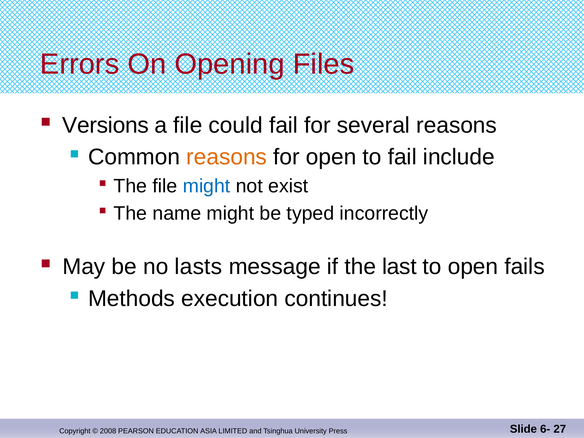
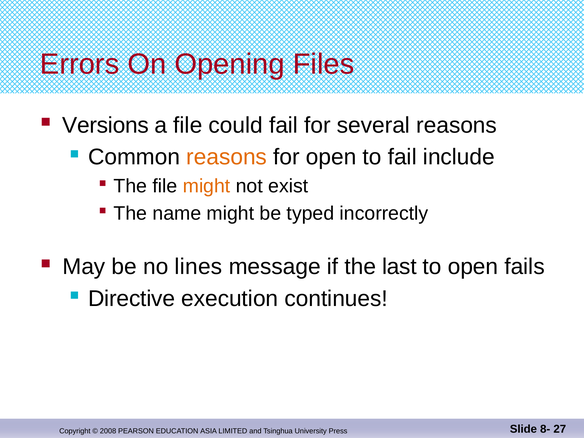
might colour: blue -> orange (207, 186)
lasts: lasts -> lines (198, 267)
Methods: Methods -> Directive (132, 299)
6-: 6- -> 8- (545, 429)
